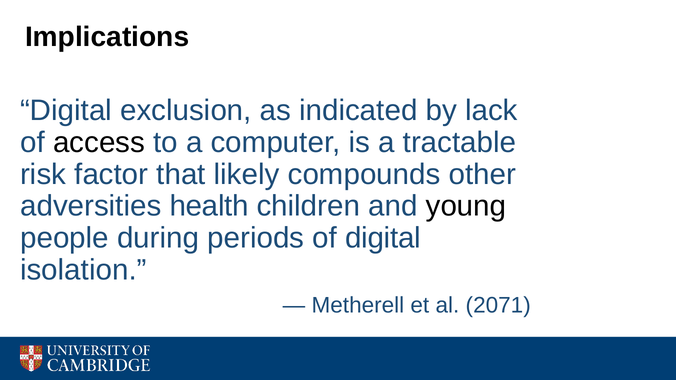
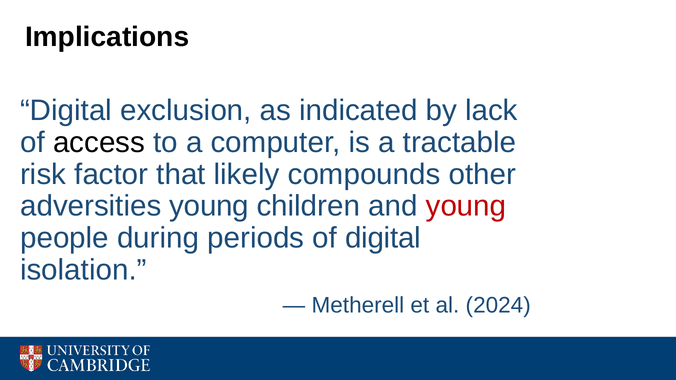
adversities health: health -> young (209, 206)
young colour: black -> red (466, 206)
2071: 2071 -> 2024 (498, 305)
